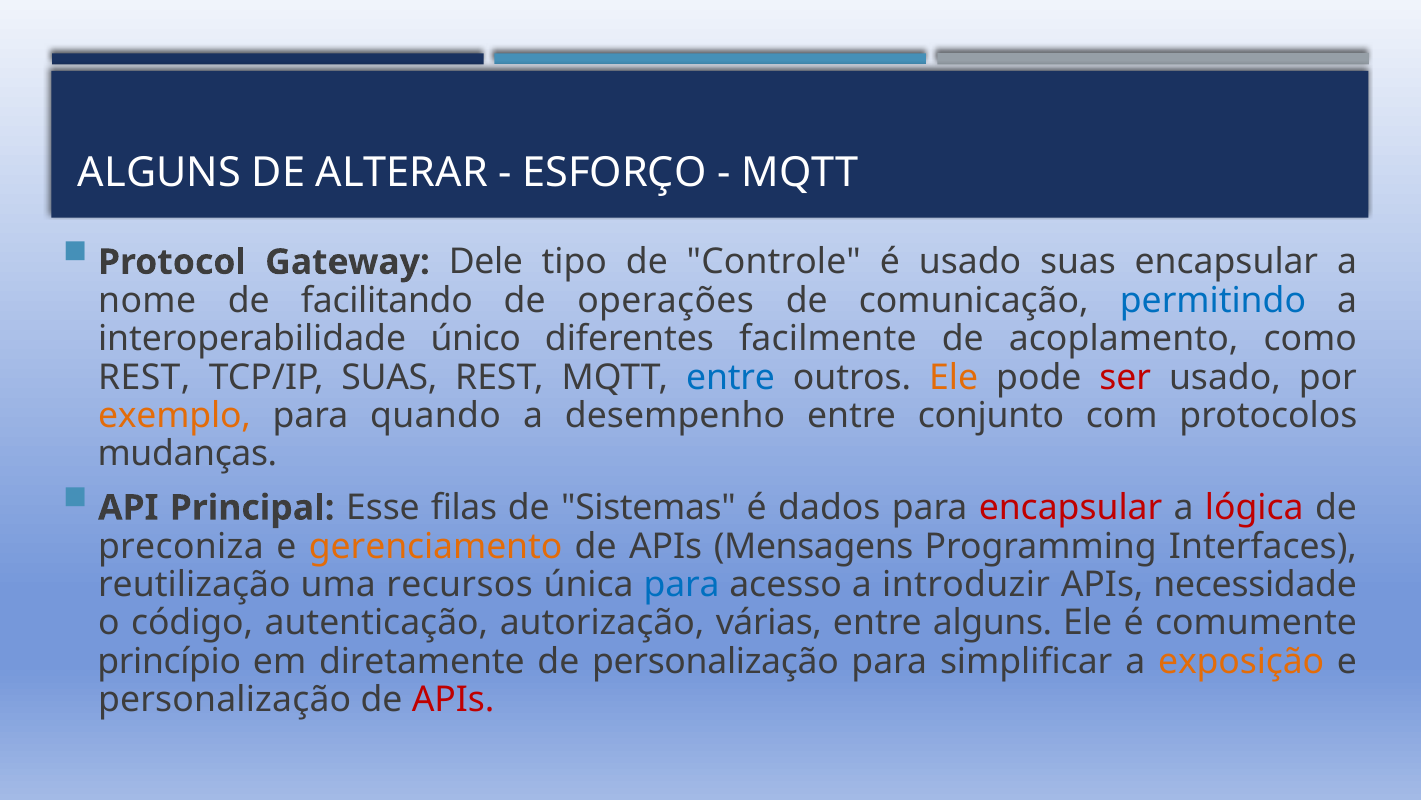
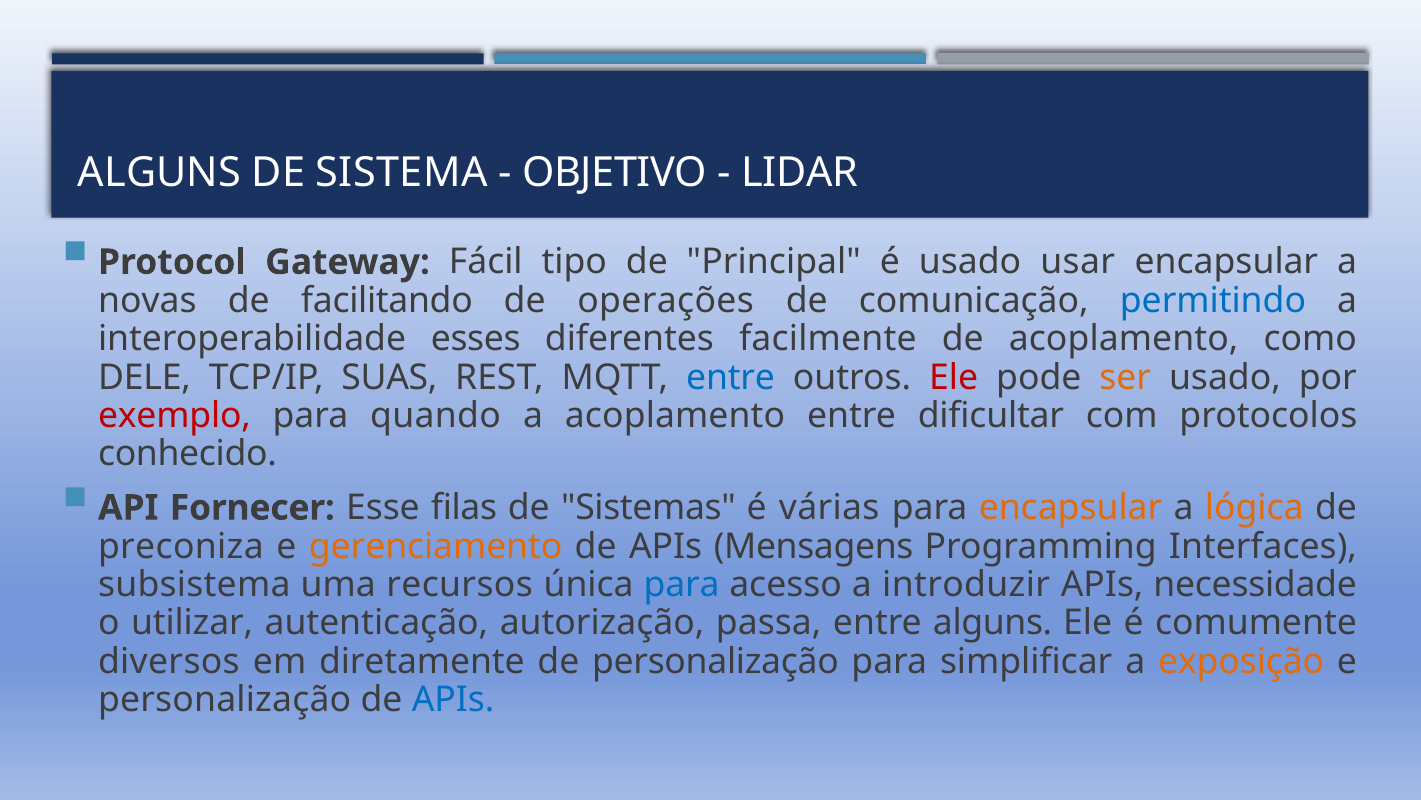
ALTERAR: ALTERAR -> SISTEMA (402, 173)
ESFORÇO: ESFORÇO -> OBJETIVO (615, 173)
MQTT: MQTT -> LIDAR (800, 173)
Dele: Dele -> Fácil (486, 262)
Controle: Controle -> Principal (774, 262)
usado suas: suas -> usar (1078, 262)
nome: nome -> novas (147, 300)
único: único -> esses (476, 339)
REST: REST -> DELE (145, 377)
Ele colour: orange -> red (954, 377)
ser colour: red -> orange (1125, 377)
exemplo colour: orange -> red (174, 415)
a desempenho: desempenho -> acoplamento (675, 415)
conjunto: conjunto -> dificultar (991, 415)
mudanças: mudanças -> conhecido (187, 454)
Principal: Principal -> Fornecer (252, 507)
dados: dados -> várias (829, 507)
encapsular colour: red -> orange (1071, 507)
lógica colour: red -> orange (1254, 507)
reutilização: reutilização -> subsistema (194, 584)
código: código -> utilizar (192, 623)
várias: várias -> passa (769, 623)
princípio: princípio -> diversos (169, 661)
APIs colour: red -> blue (453, 699)
